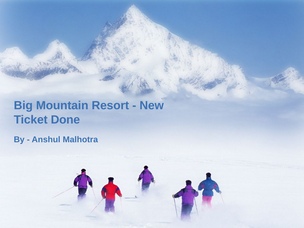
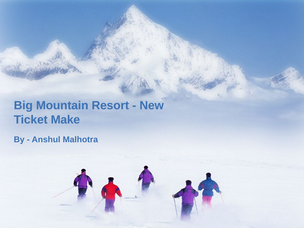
Done: Done -> Make (65, 120)
